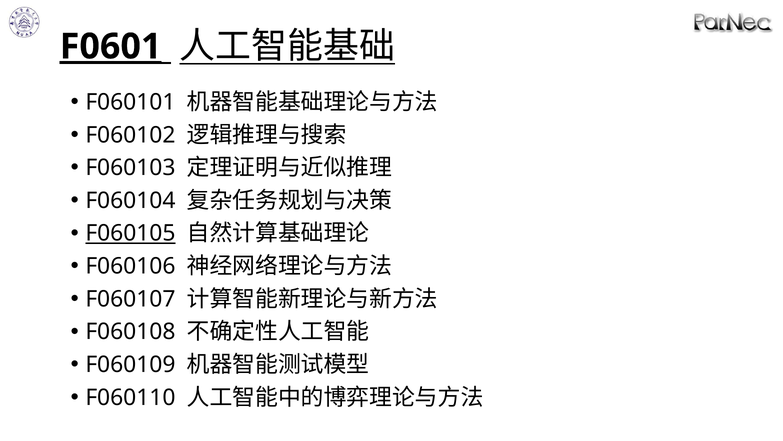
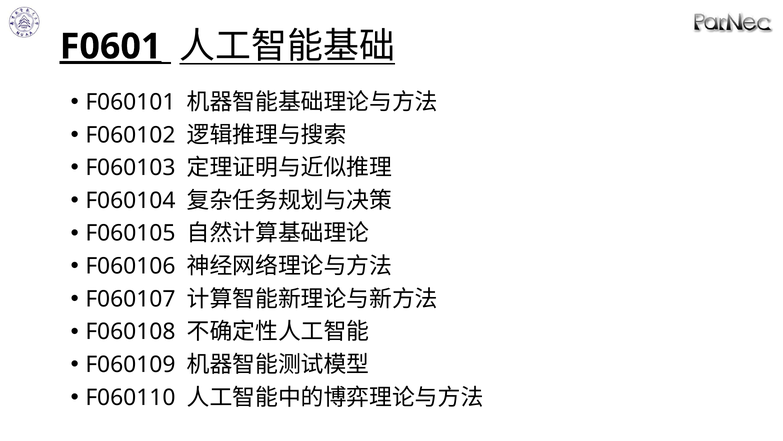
F060105 underline: present -> none (130, 233)
